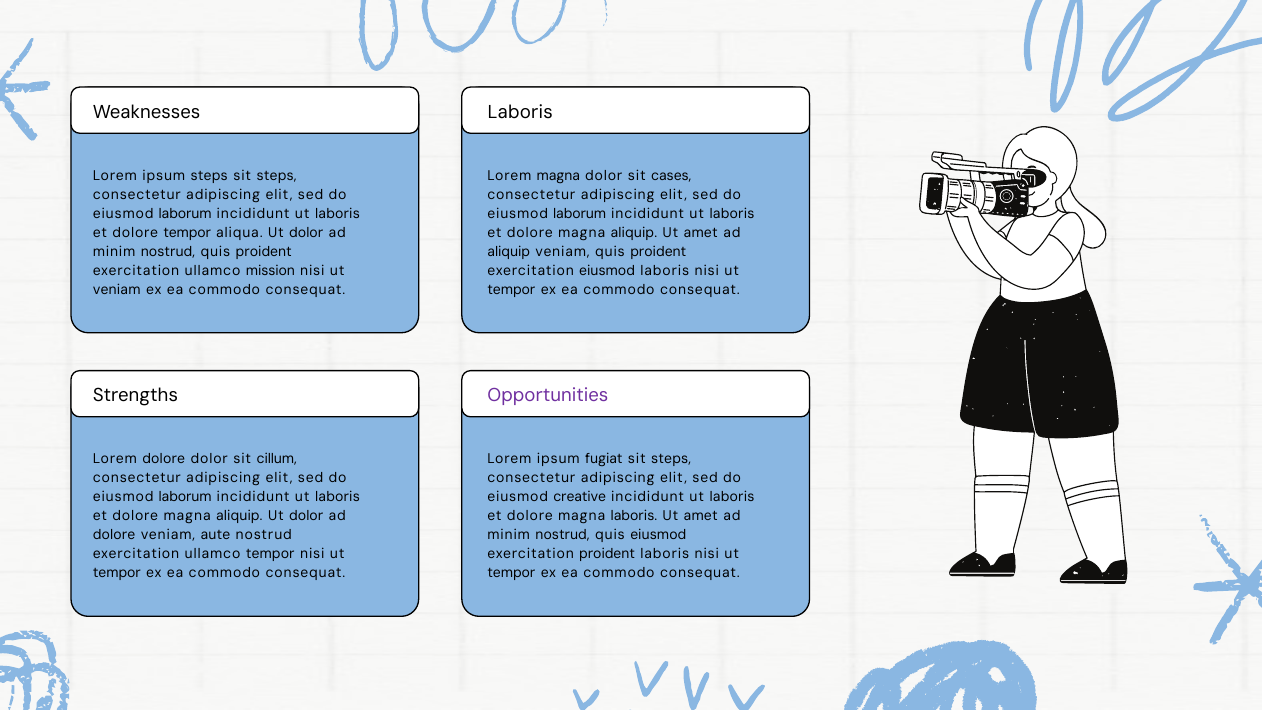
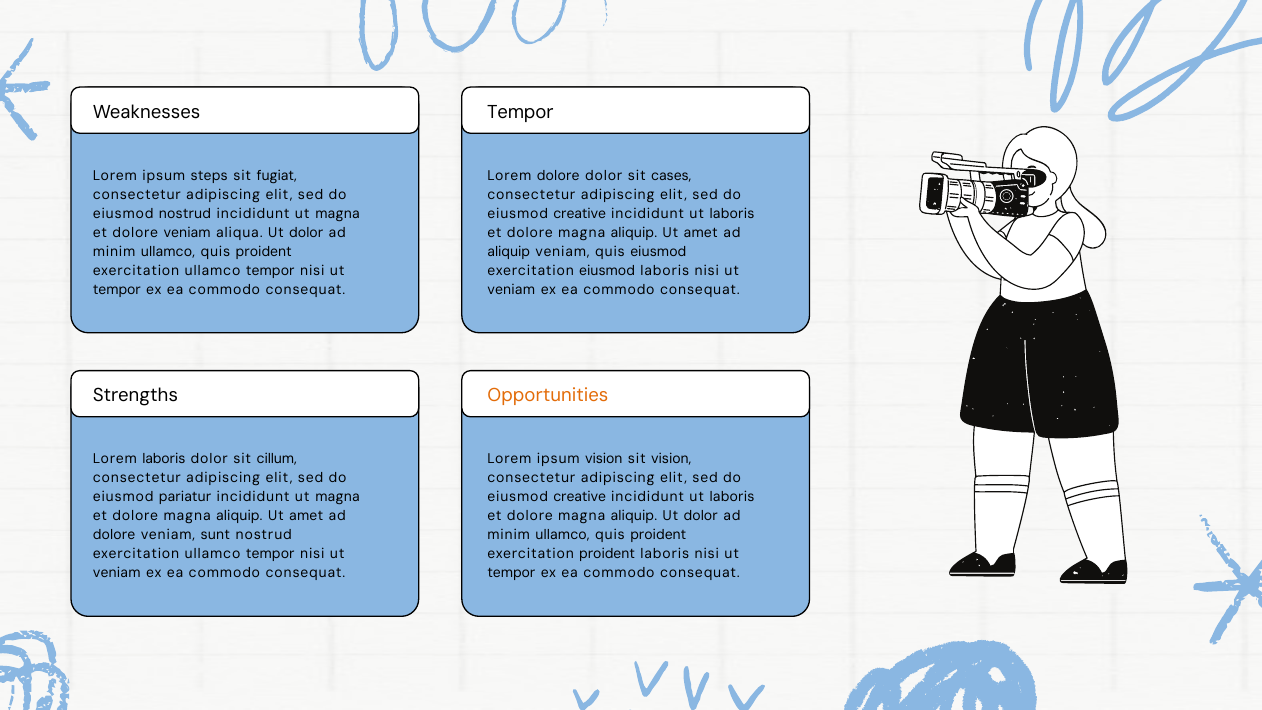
Weaknesses Laboris: Laboris -> Tempor (520, 112)
steps: steps -> fugiat (277, 176)
Lorem magna: magna -> dolore (558, 176)
laborum: laborum -> nostrud (185, 214)
laboris: laboris -> magna (338, 214)
laborum: laborum -> creative (580, 214)
et dolore tempor: tempor -> veniam (187, 233)
nostrud: nostrud -> ullamco (168, 252)
veniam quis proident: proident -> eiusmod (658, 252)
mission: mission -> tempor (270, 270)
veniam: veniam -> tempor (117, 289)
tempor: tempor -> veniam (511, 289)
Opportunities colour: purple -> orange (548, 395)
Lorem dolore: dolore -> laboris (164, 459)
ipsum fugiat: fugiat -> vision (604, 459)
steps: steps -> vision (671, 459)
laborum: laborum -> pariatur (185, 497)
laboris: laboris -> magna (338, 497)
dolor: dolor -> amet (306, 516)
laboris: laboris -> aliquip (634, 516)
amet: amet -> dolor (701, 516)
aute: aute -> sunt (215, 535)
nostrud: nostrud -> ullamco (563, 535)
eiusmod: eiusmod -> proident (658, 535)
tempor: tempor -> veniam (117, 573)
